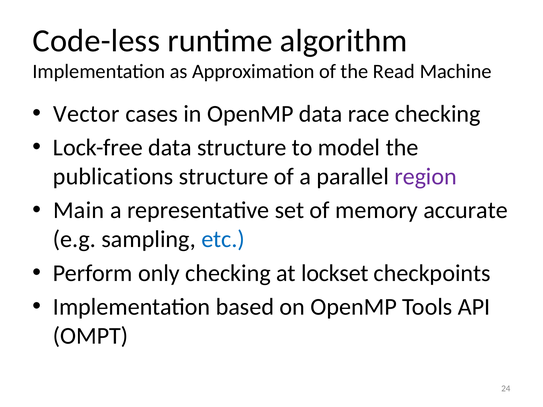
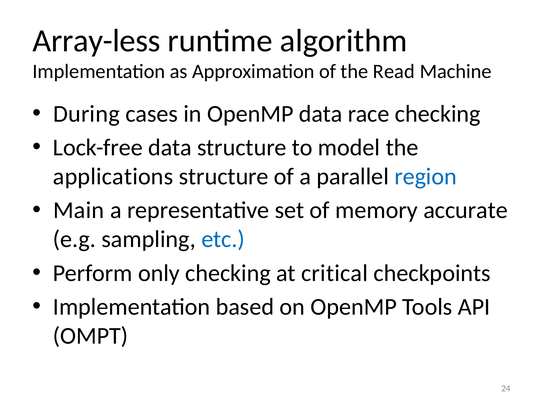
Code-less: Code-less -> Array-less (97, 41)
Vector: Vector -> During (86, 114)
publications: publications -> applications (113, 177)
region colour: purple -> blue (426, 177)
lockset: lockset -> critical (335, 273)
